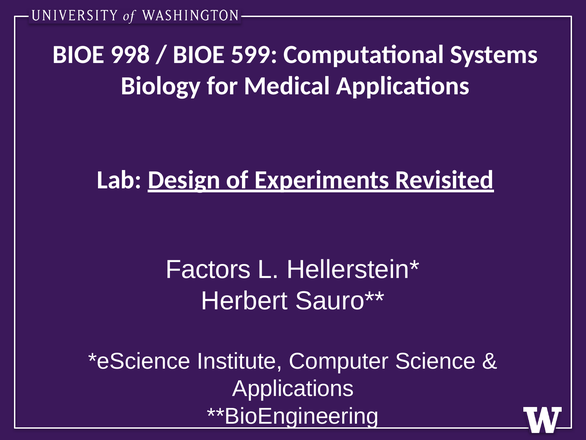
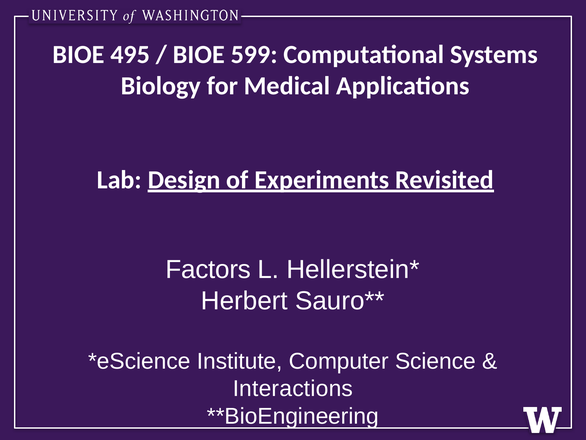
998: 998 -> 495 (130, 55)
Applications: Applications -> Interactions (293, 388)
